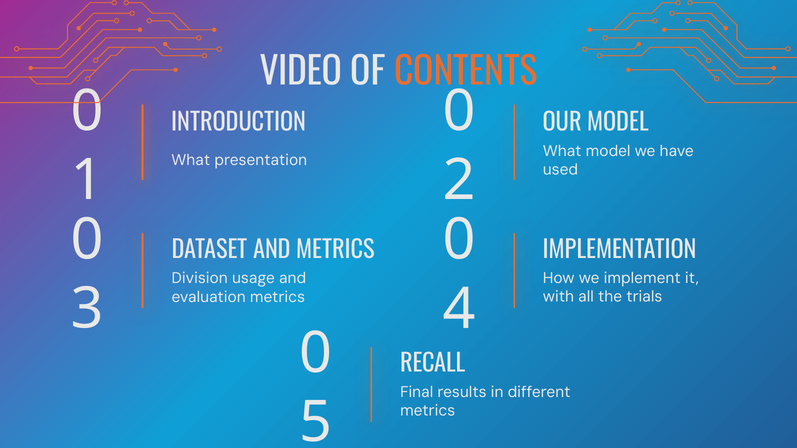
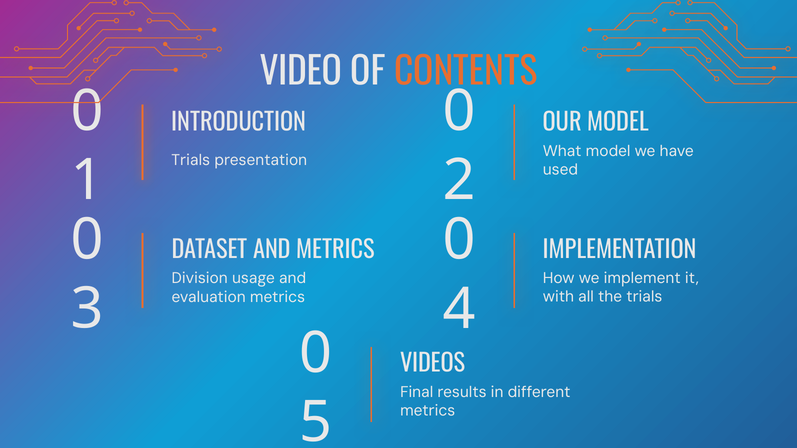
What: What -> Trials (191, 160)
RECALL: RECALL -> VIDEOS (433, 364)
